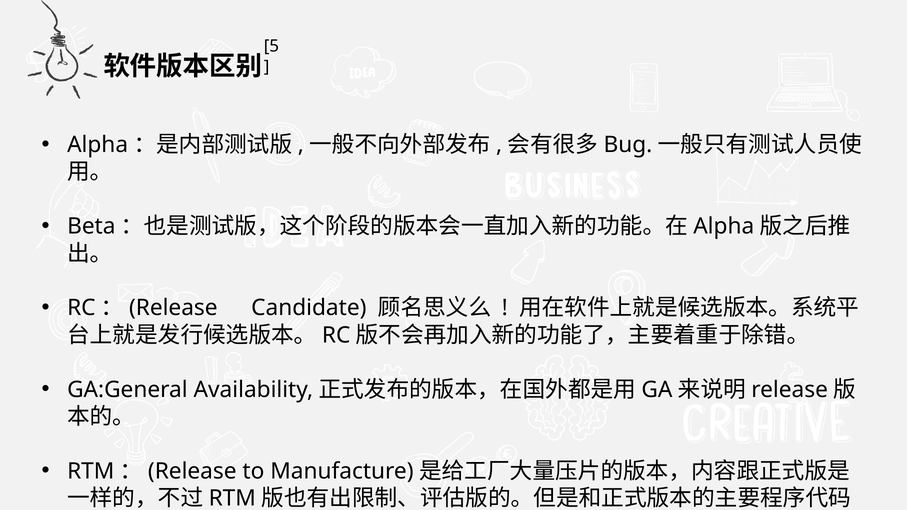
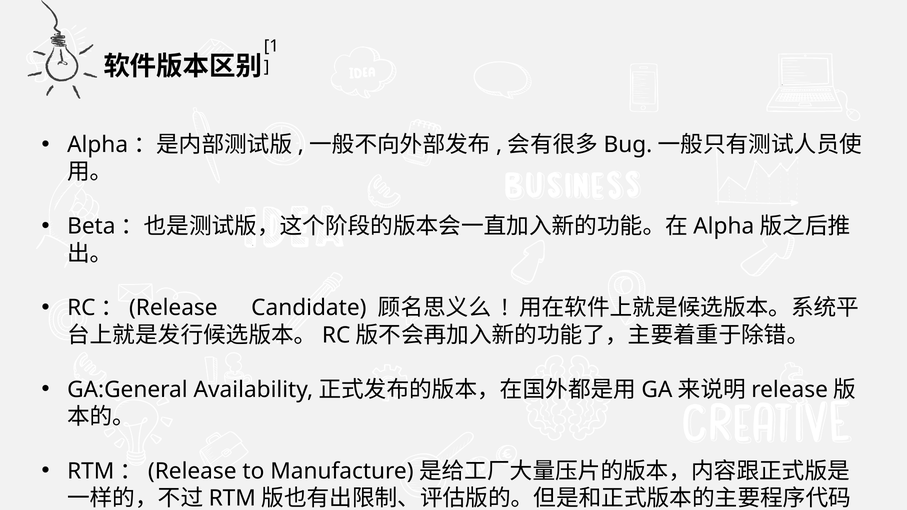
5: 5 -> 1 (271, 46)
